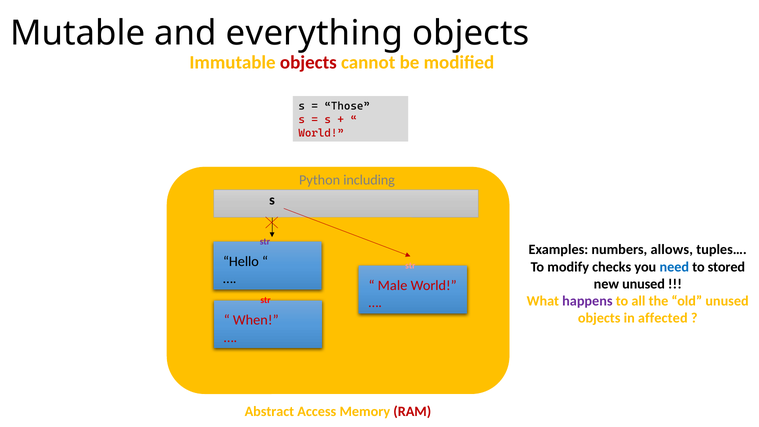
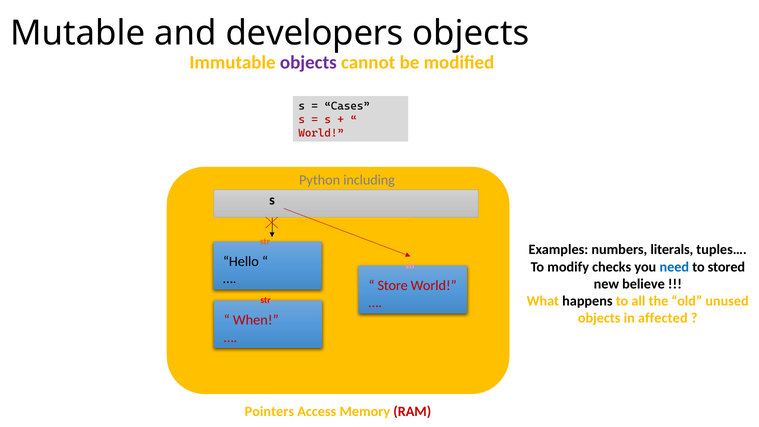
everything: everything -> developers (315, 33)
objects colour: red -> purple (308, 63)
Those: Those -> Cases (347, 106)
str colour: purple -> orange (265, 241)
allows: allows -> literals (672, 250)
new unused: unused -> believe (643, 284)
Male: Male -> Store (393, 285)
happens colour: purple -> black (587, 301)
Abstract: Abstract -> Pointers (269, 411)
